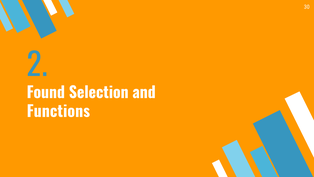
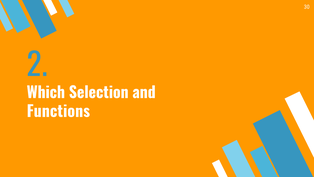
Found: Found -> Which (46, 93)
